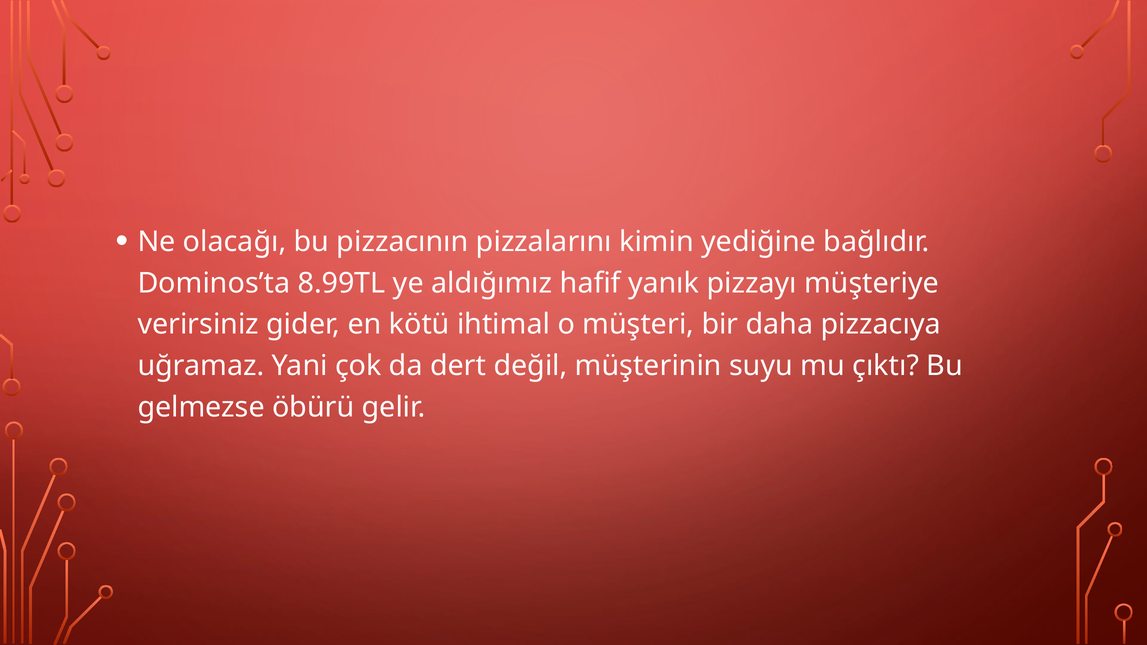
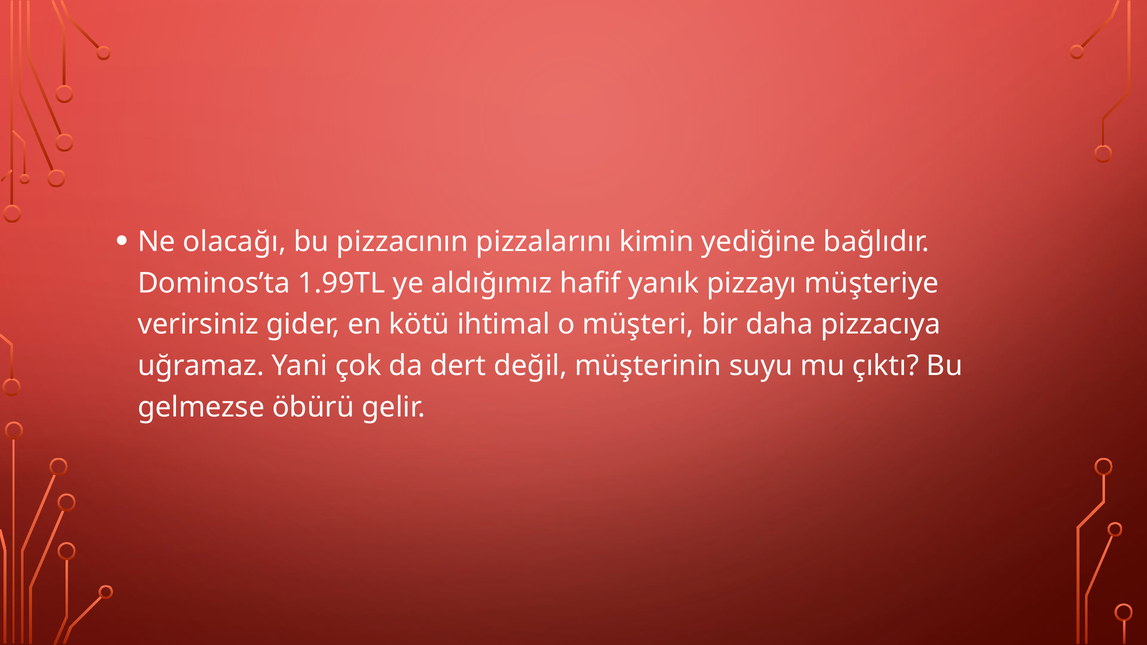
8.99TL: 8.99TL -> 1.99TL (342, 283)
